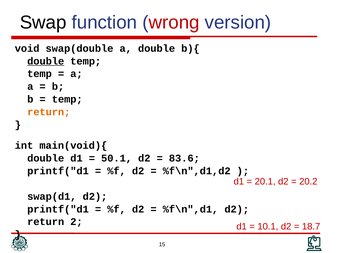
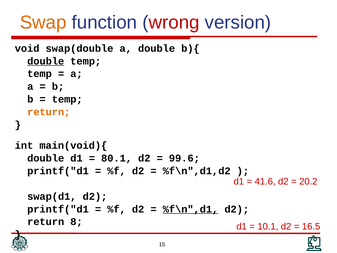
Swap colour: black -> orange (43, 22)
50.1: 50.1 -> 80.1 (117, 158)
83.6: 83.6 -> 99.6 (184, 158)
20.1: 20.1 -> 41.6 (265, 181)
%f\n",d1 underline: none -> present (191, 209)
2: 2 -> 8 (76, 222)
18.7: 18.7 -> 16.5 (311, 226)
